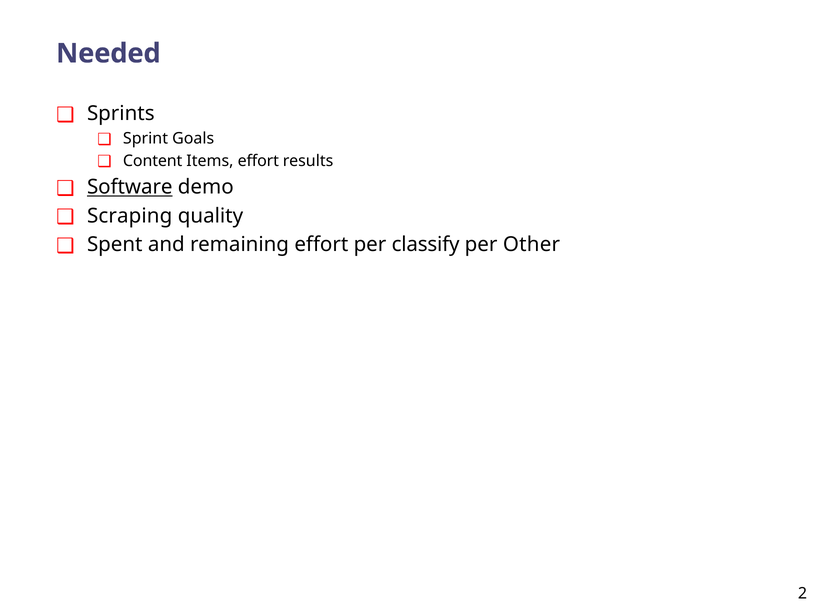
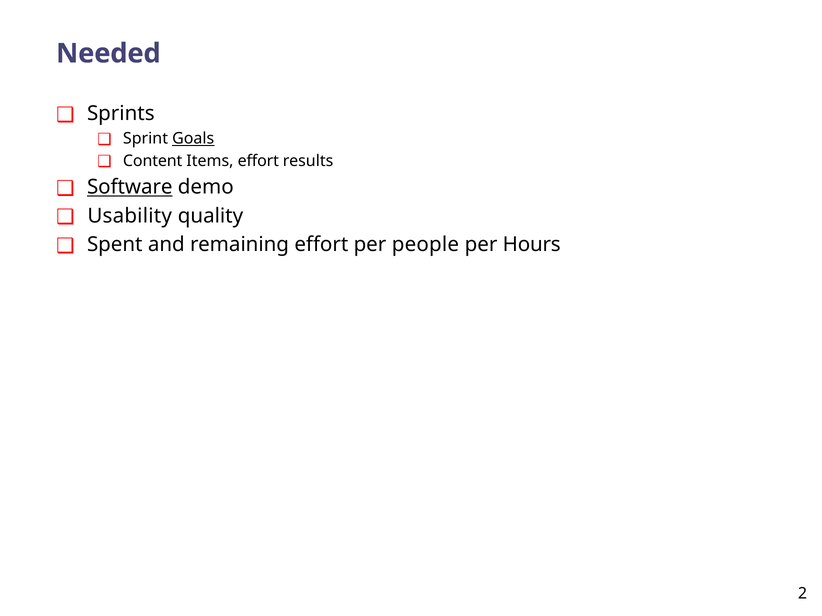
Goals underline: none -> present (193, 139)
Scraping: Scraping -> Usability (130, 216)
classify: classify -> people (425, 245)
Other: Other -> Hours (532, 245)
